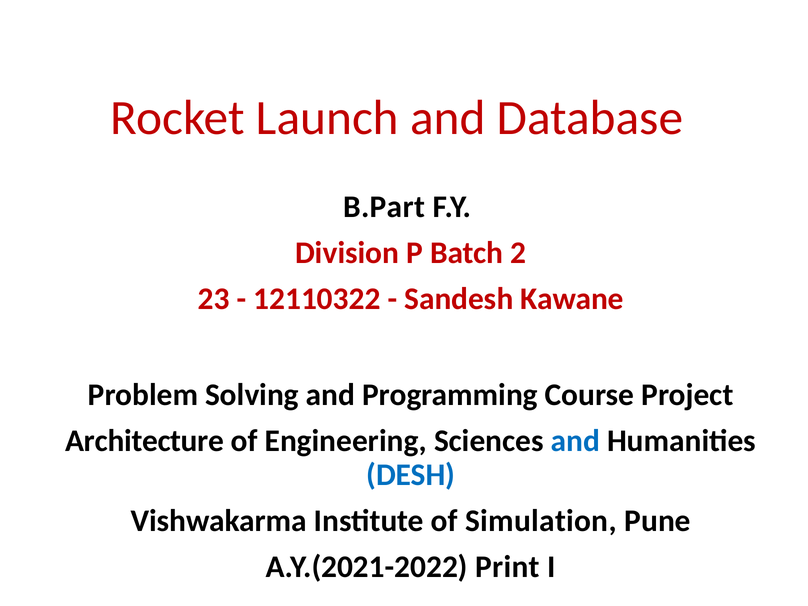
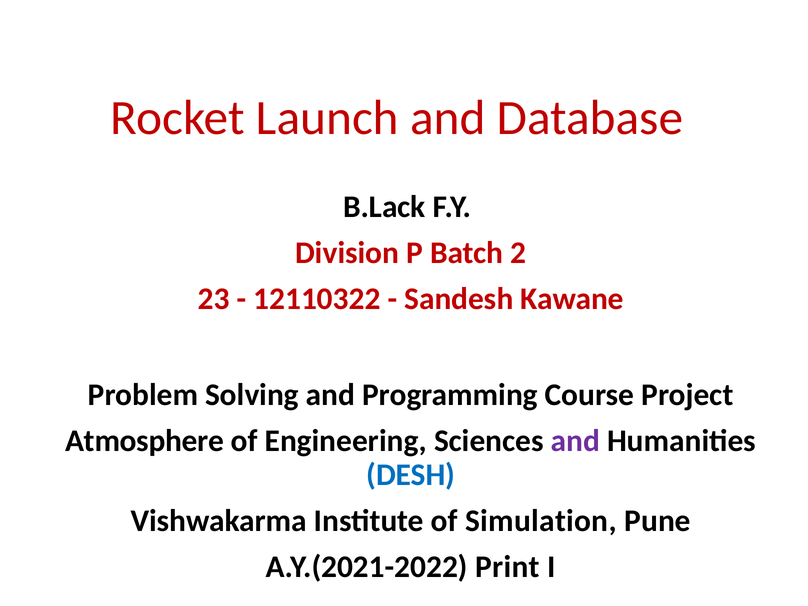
B.Part: B.Part -> B.Lack (384, 207)
Architecture: Architecture -> Atmosphere (145, 441)
and colour: blue -> purple (575, 441)
